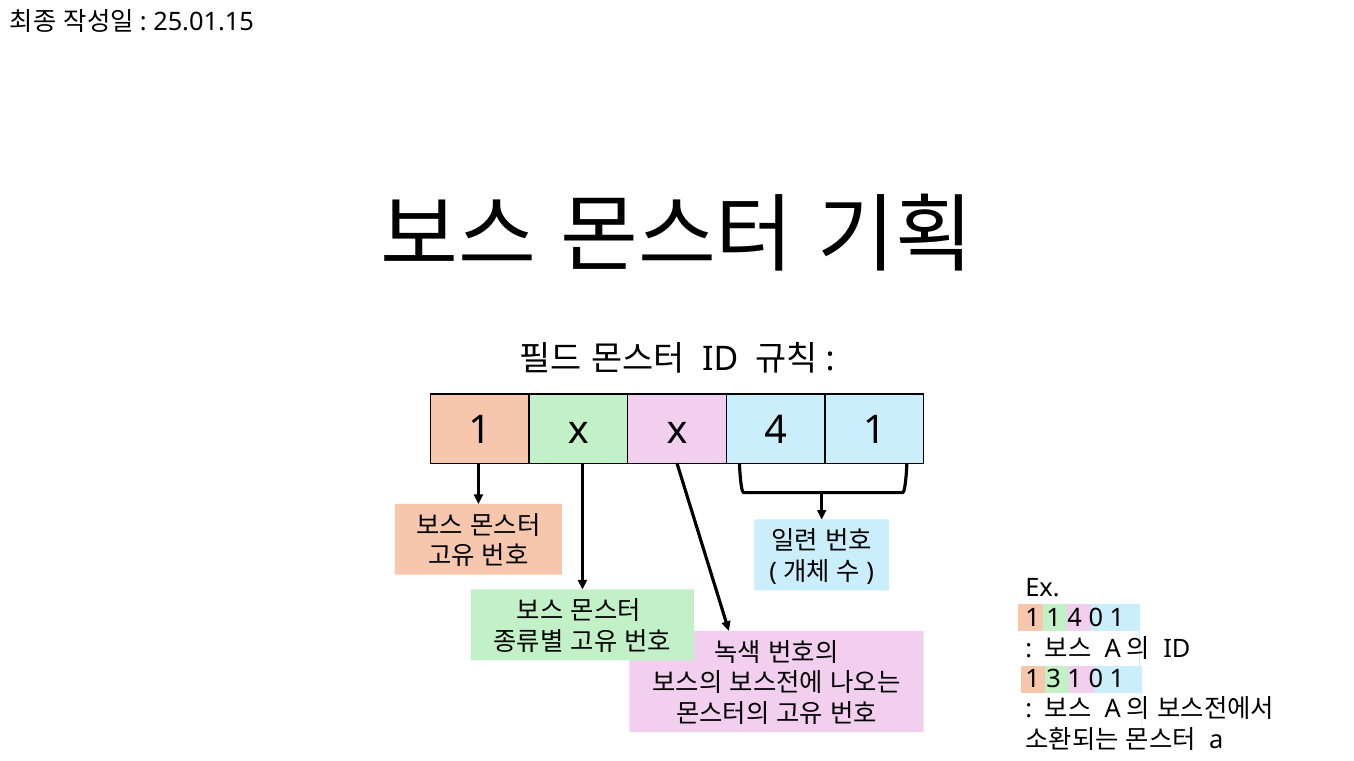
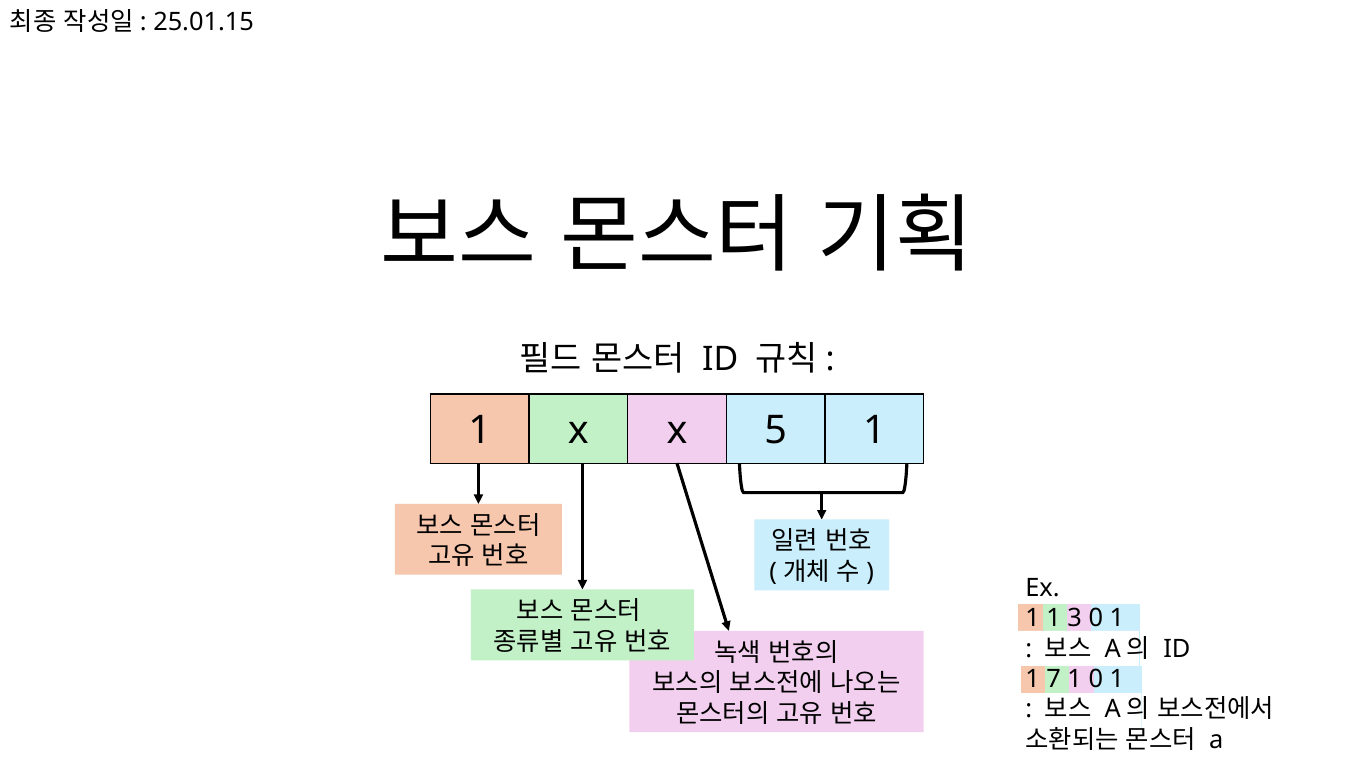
x 4: 4 -> 5 (776, 431)
1 4: 4 -> 3 (1075, 619)
3: 3 -> 7 (1054, 680)
